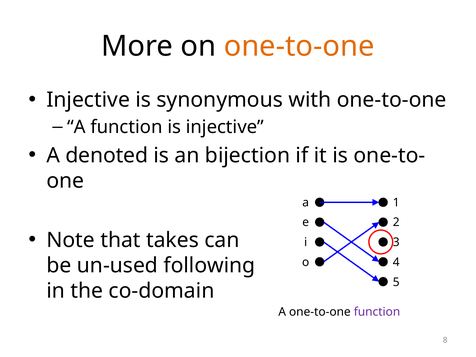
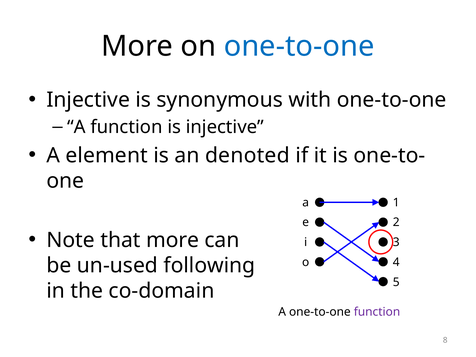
one-to-one colour: orange -> blue (299, 46)
denoted: denoted -> element (107, 155)
bijection: bijection -> denoted (247, 155)
that takes: takes -> more (173, 240)
